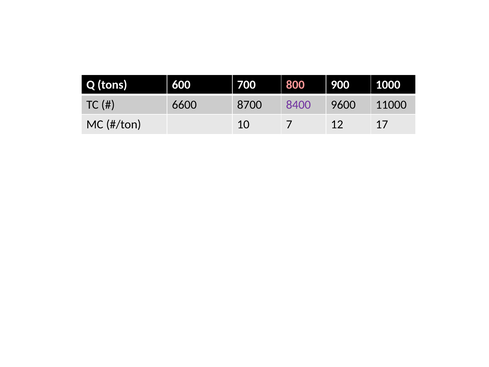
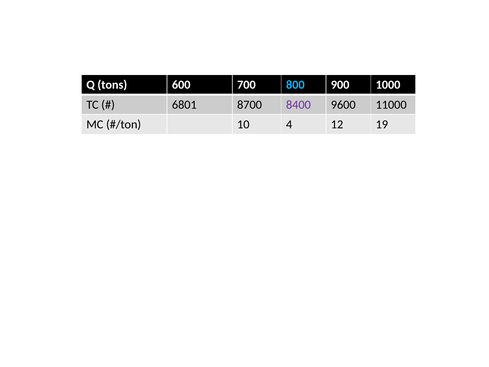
800 colour: pink -> light blue (295, 85)
6600: 6600 -> 6801 (184, 105)
7: 7 -> 4 (289, 124)
17: 17 -> 19 (382, 124)
